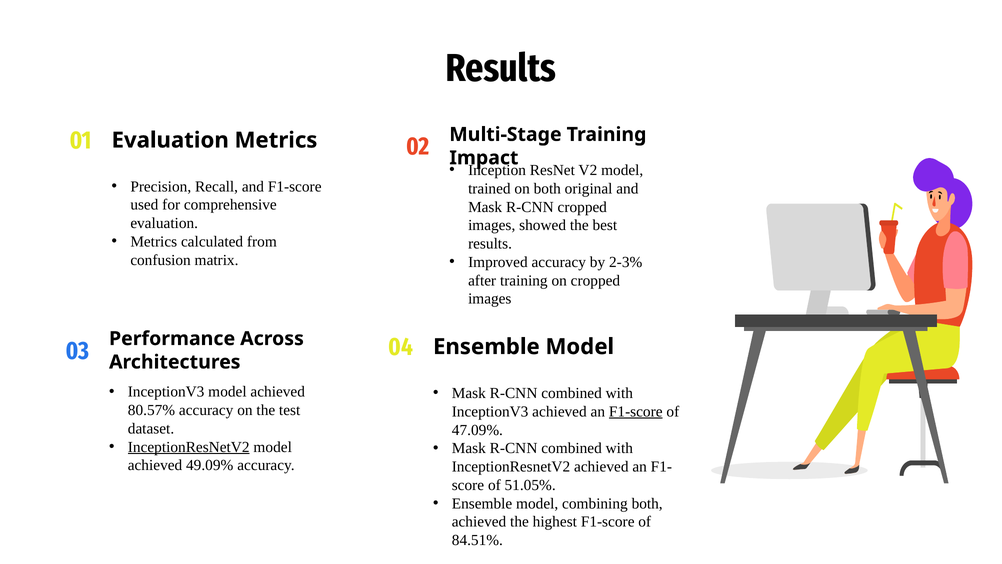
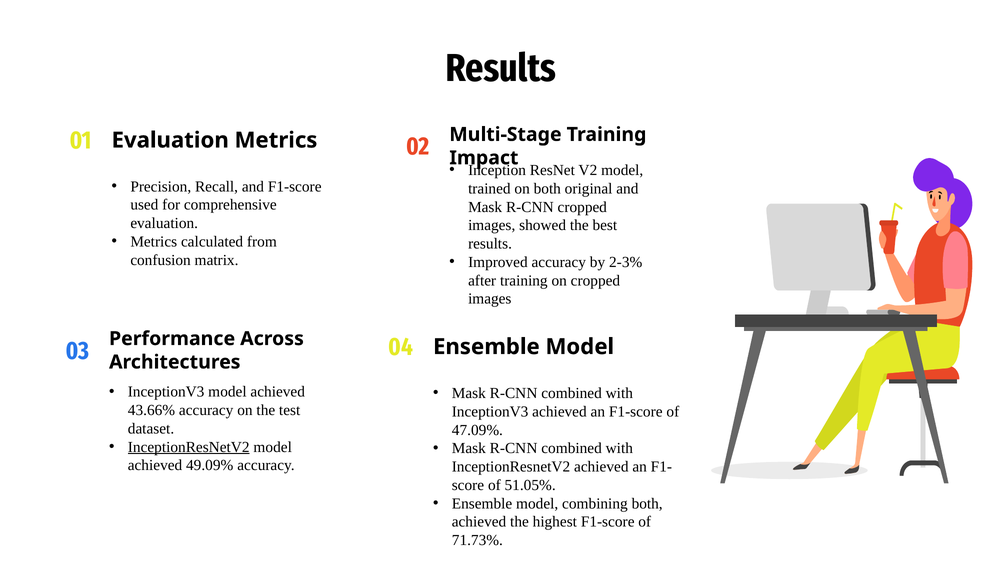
80.57%: 80.57% -> 43.66% (151, 410)
F1-score underline: present -> none (636, 411)
84.51%: 84.51% -> 71.73% (477, 540)
